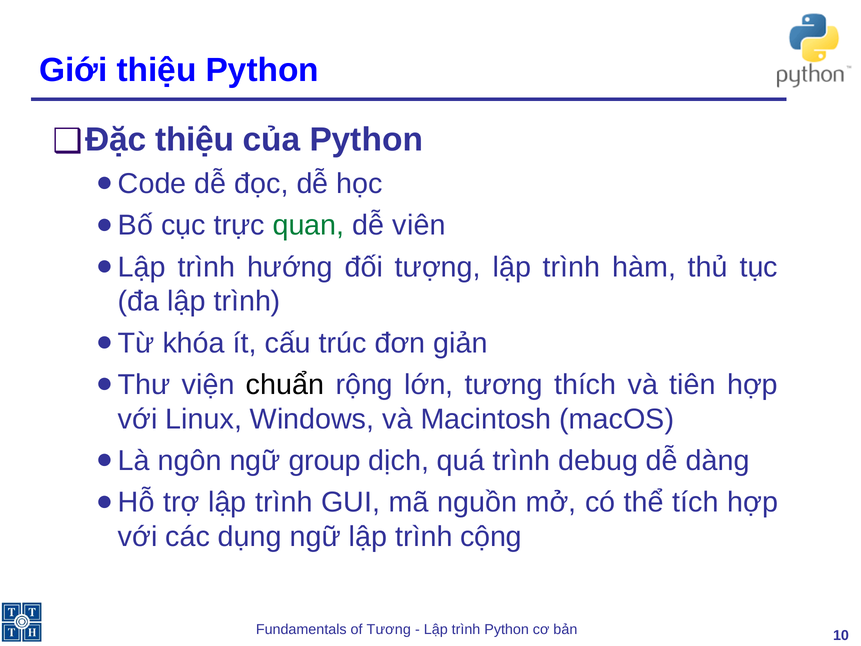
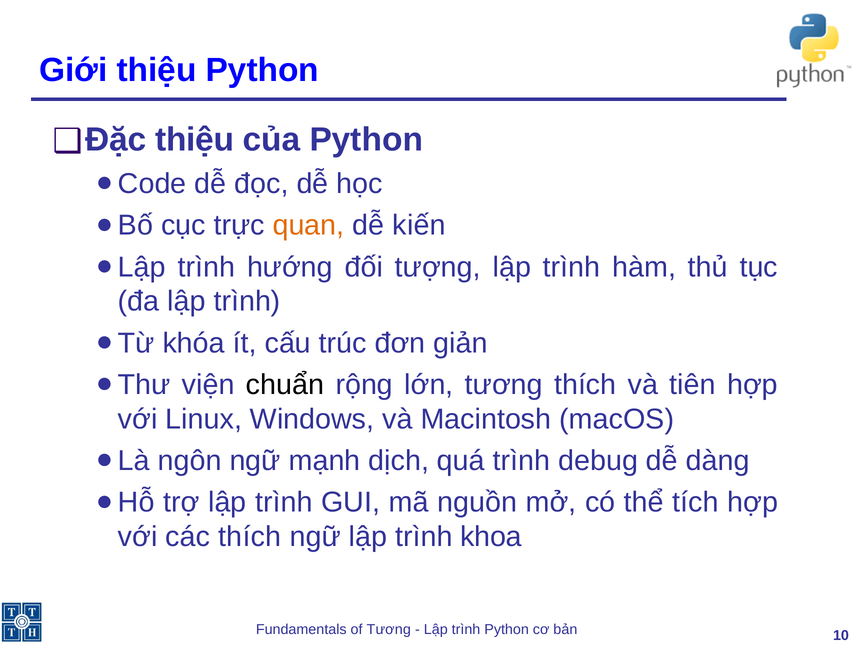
quan colour: green -> orange (308, 225)
viên: viên -> kiến (419, 225)
group: group -> mạnh (325, 461)
các dụng: dụng -> thích (250, 537)
cộng: cộng -> khoa (491, 537)
